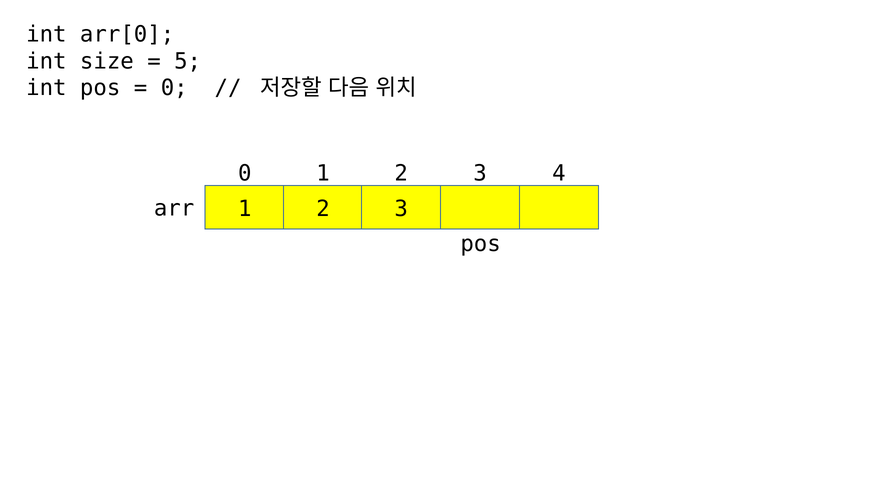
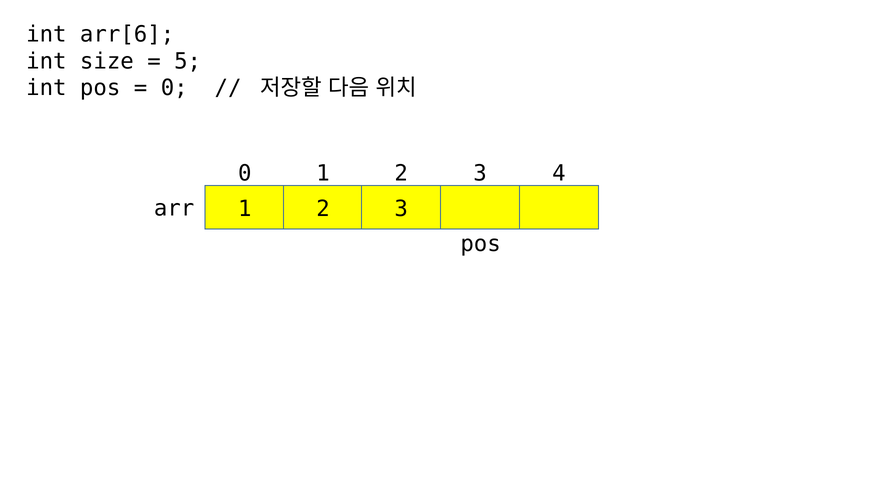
arr[0: arr[0 -> arr[6 (127, 34)
